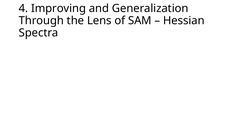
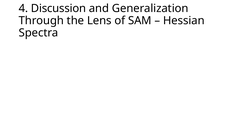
Improving: Improving -> Discussion (59, 8)
